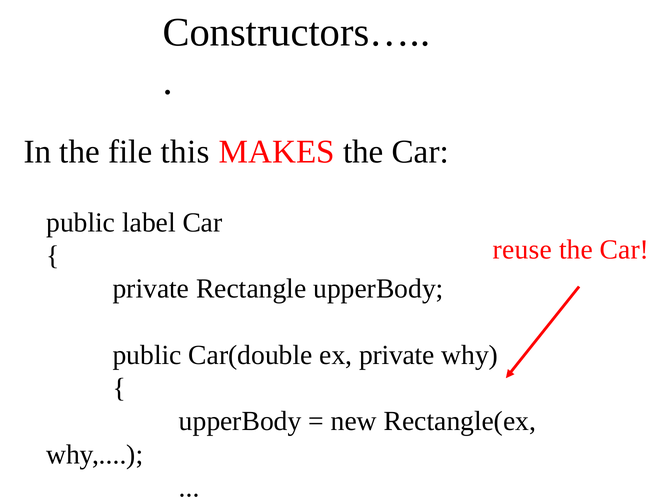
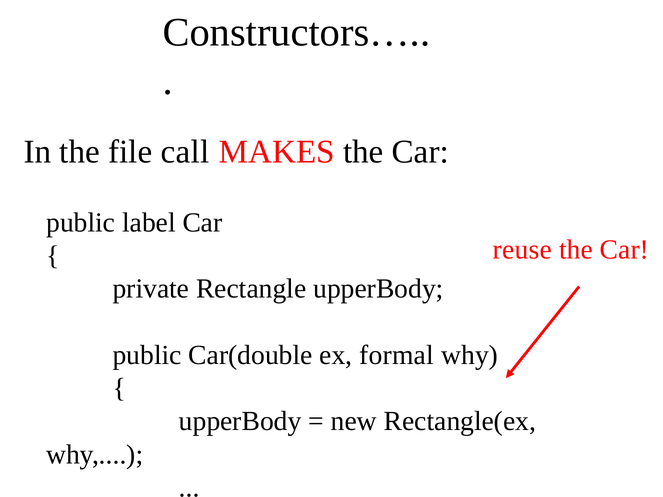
this: this -> call (185, 152)
ex private: private -> formal (397, 355)
